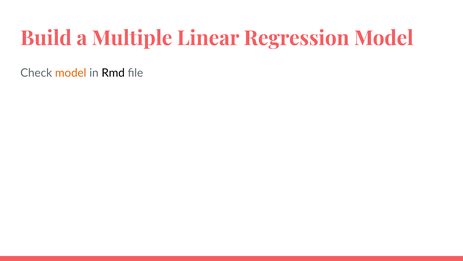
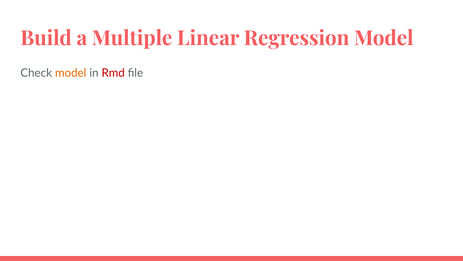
Rmd colour: black -> red (113, 73)
